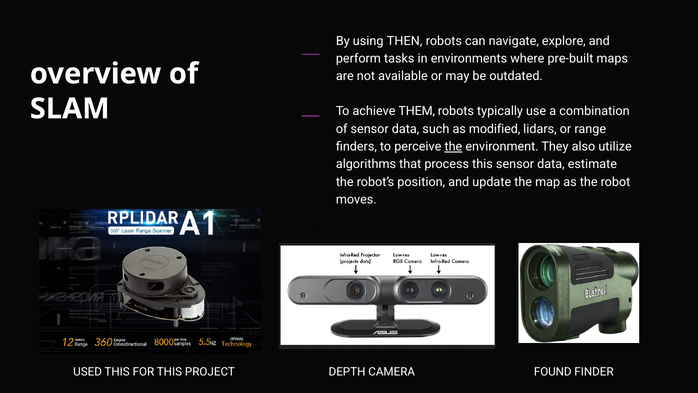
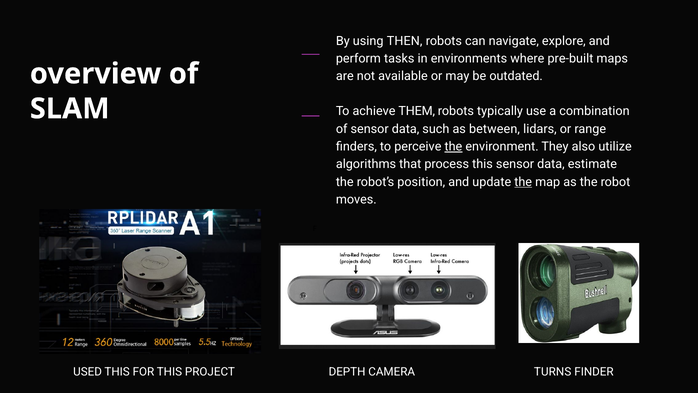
modified: modified -> between (494, 129)
the underline: none -> present (523, 182)
FOUND: FOUND -> TURNS (553, 372)
